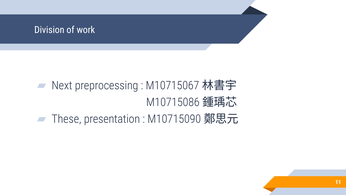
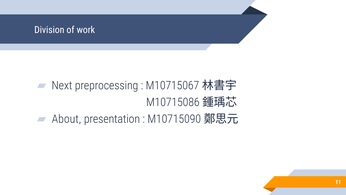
These: These -> About (66, 119)
